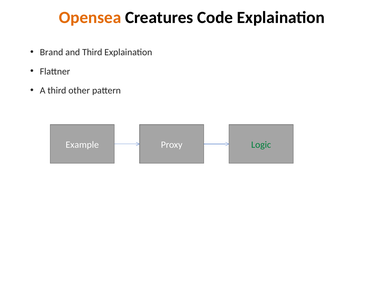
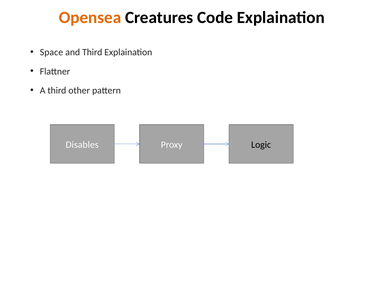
Brand: Brand -> Space (51, 52)
Example: Example -> Disables (82, 145)
Logic colour: green -> black (261, 145)
